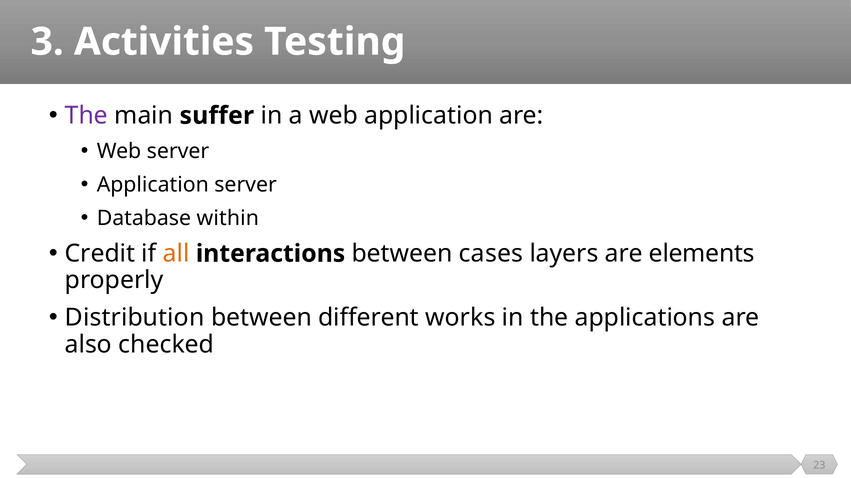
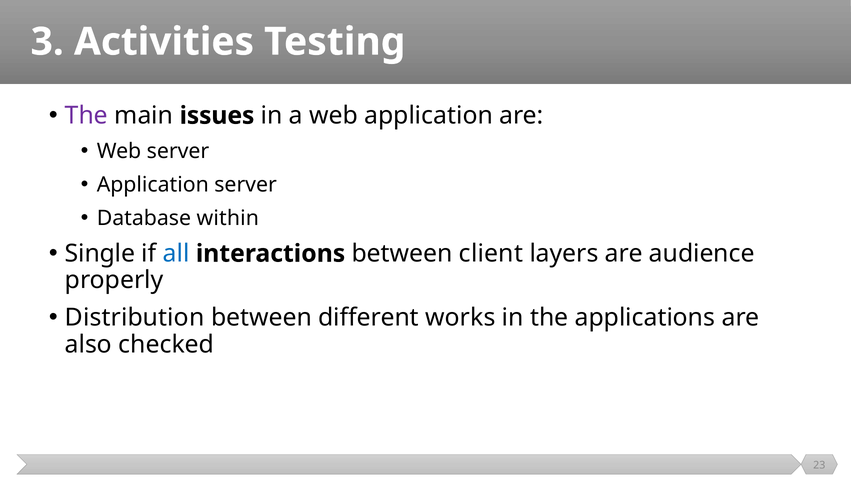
suffer: suffer -> issues (217, 116)
Credit: Credit -> Single (100, 254)
all colour: orange -> blue (176, 254)
cases: cases -> client (491, 254)
elements: elements -> audience (702, 254)
